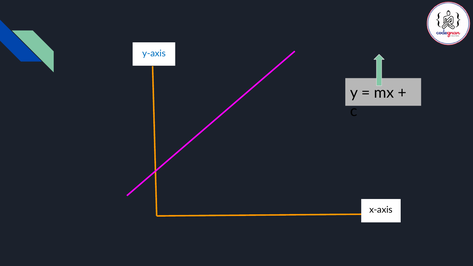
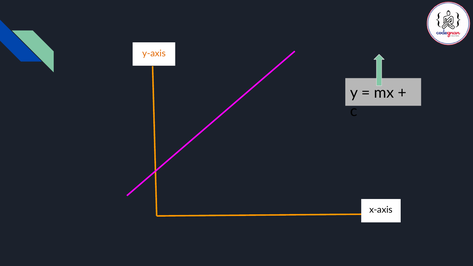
y-axis colour: blue -> orange (154, 53)
